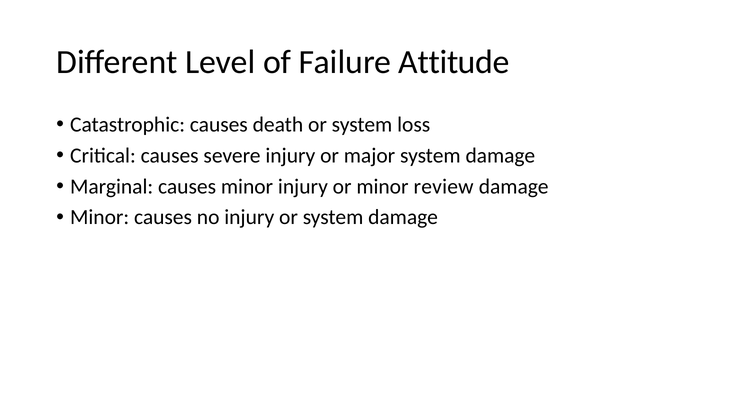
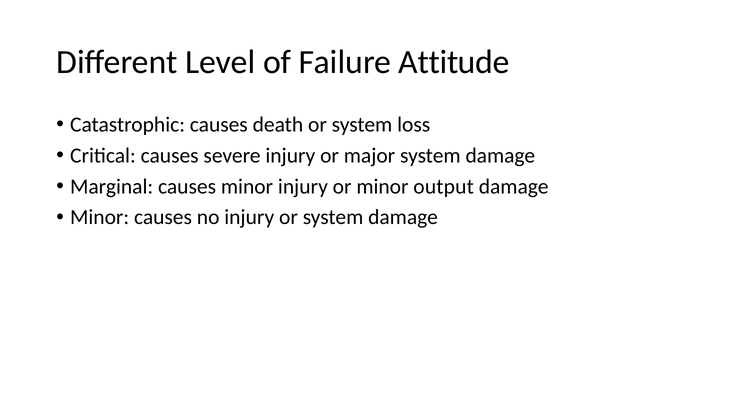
review: review -> output (444, 187)
